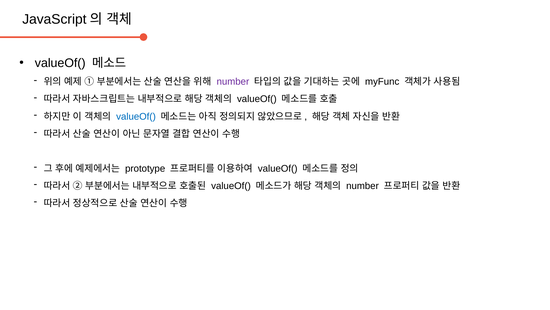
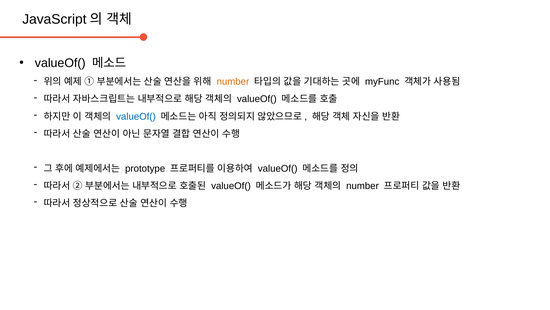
number colour: purple -> orange (233, 82)
